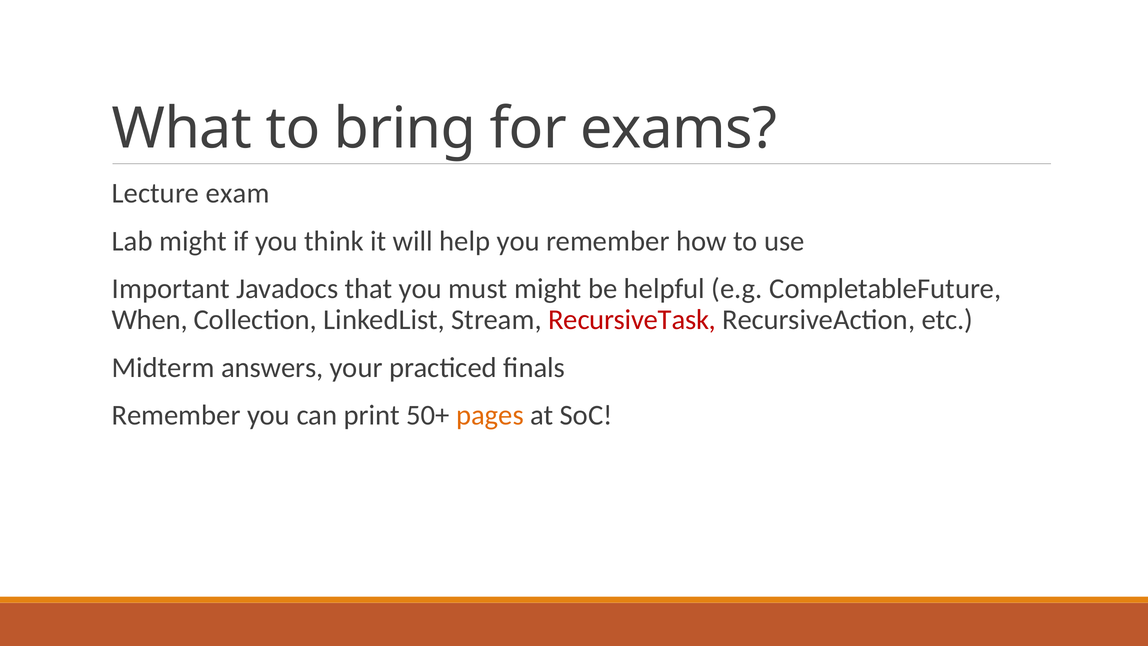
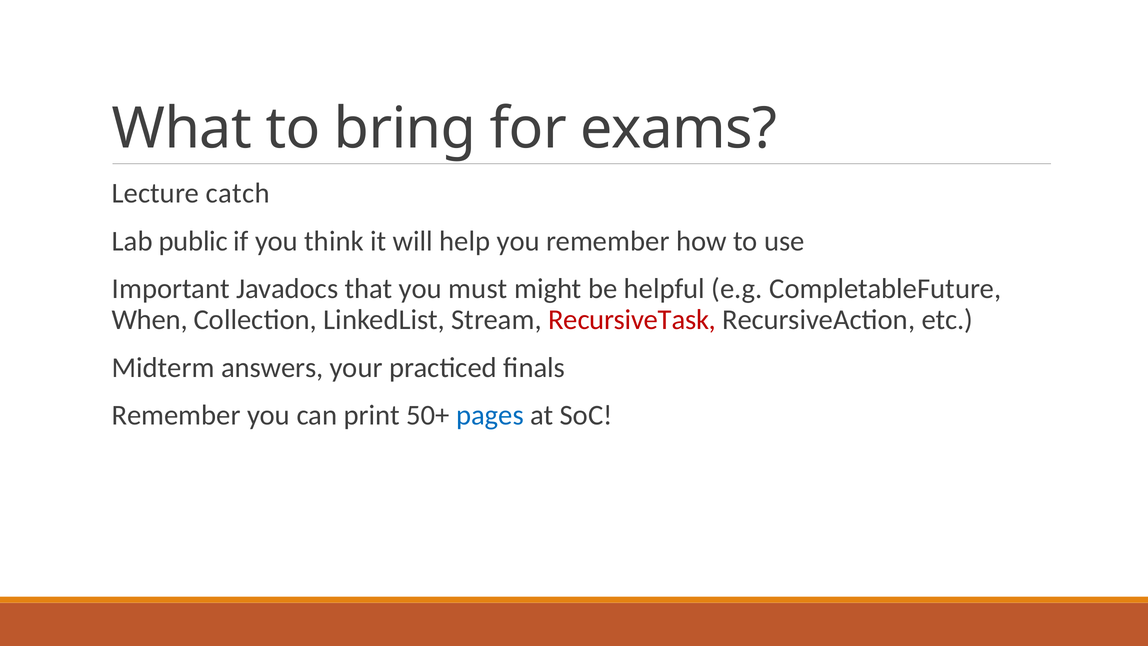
exam: exam -> catch (238, 193)
Lab might: might -> public (193, 241)
pages colour: orange -> blue (490, 415)
